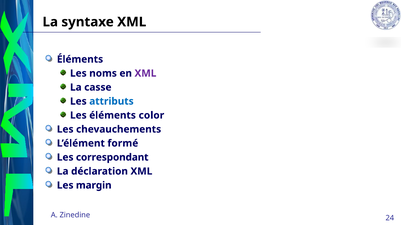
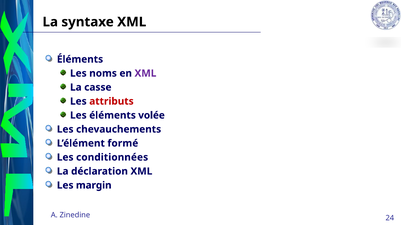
attributs colour: blue -> red (111, 102)
color: color -> volée (152, 116)
correspondant: correspondant -> conditionnées (112, 158)
